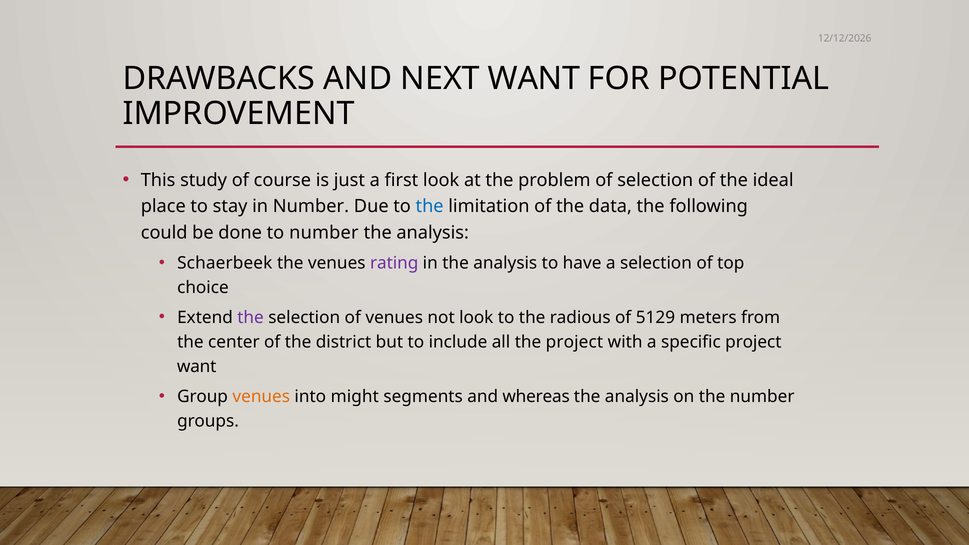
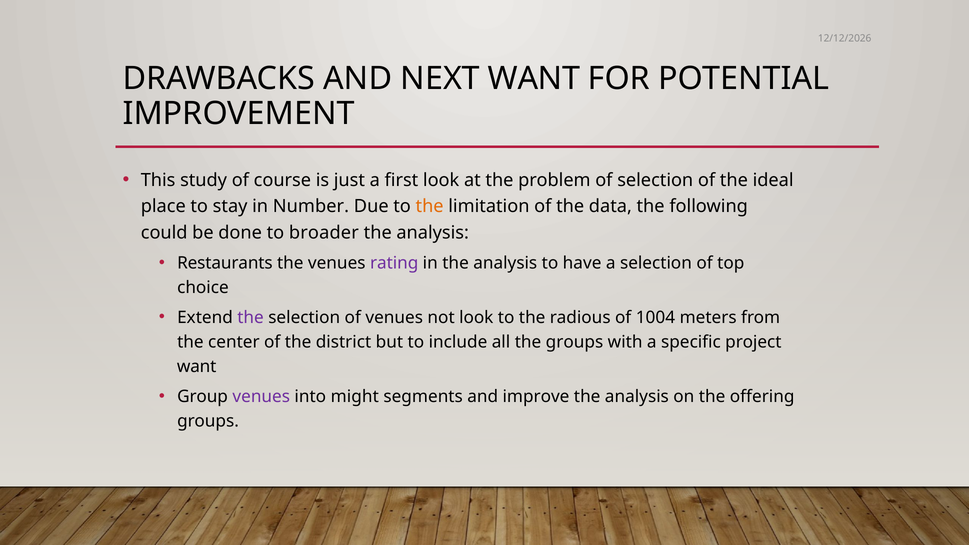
the colour: blue -> orange (430, 207)
to number: number -> broader (324, 233)
Schaerbeek: Schaerbeek -> Restaurants (225, 263)
5129: 5129 -> 1004 (655, 317)
the project: project -> groups (574, 342)
venues colour: orange -> purple (261, 397)
whereas: whereas -> improve (536, 397)
the number: number -> offering (762, 397)
